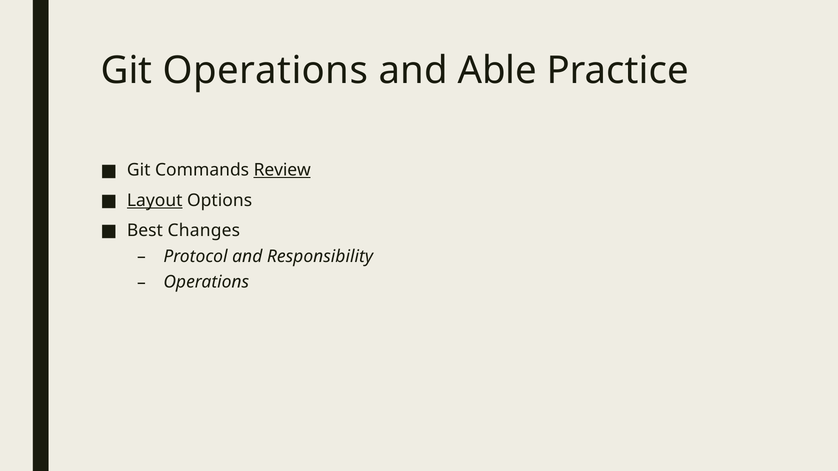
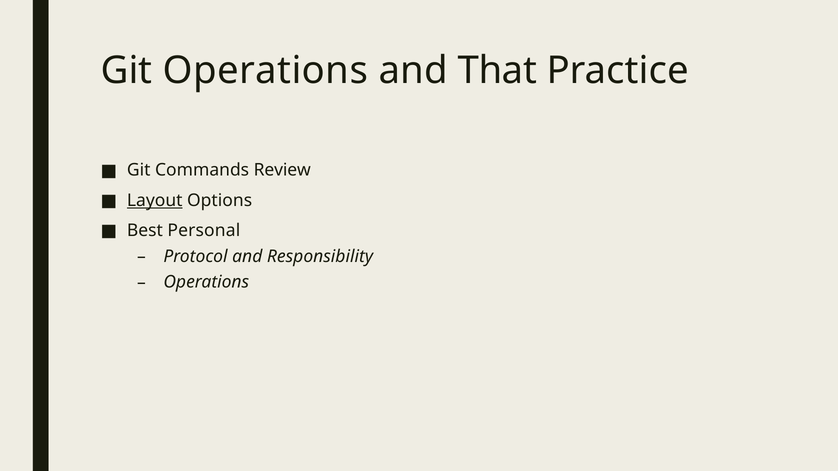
Able: Able -> That (497, 70)
Review underline: present -> none (282, 170)
Changes: Changes -> Personal (204, 231)
